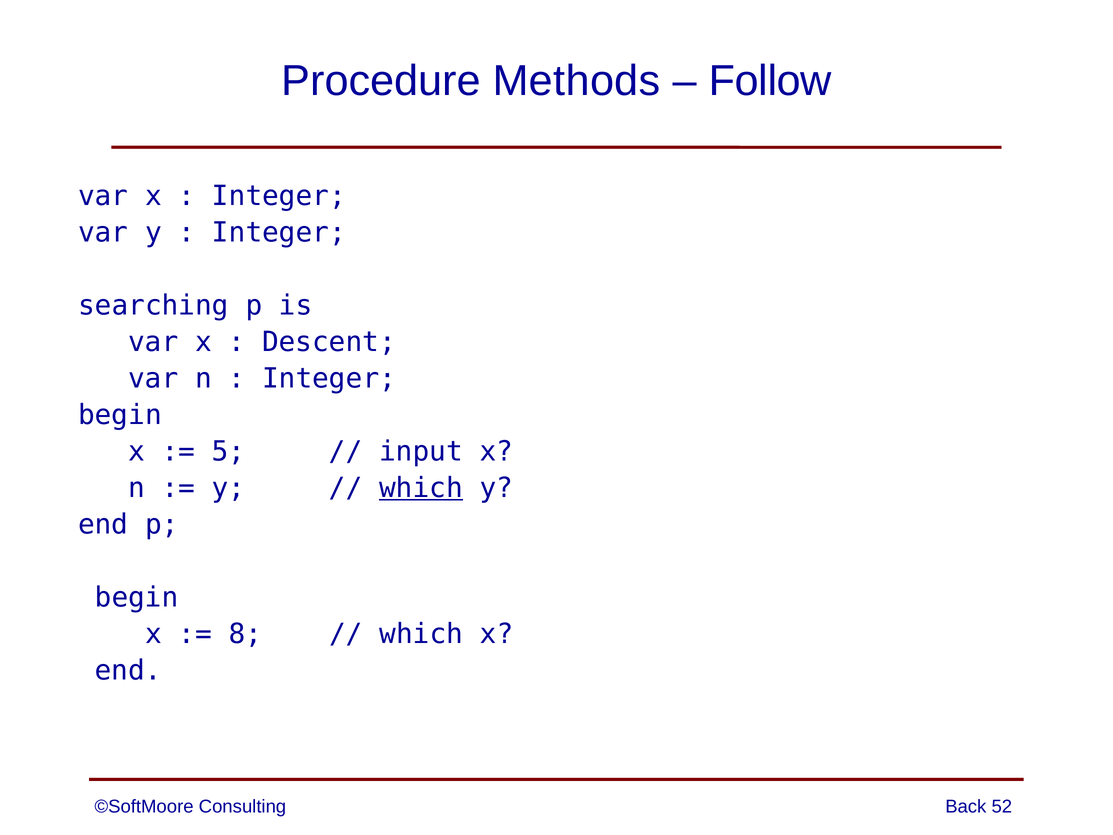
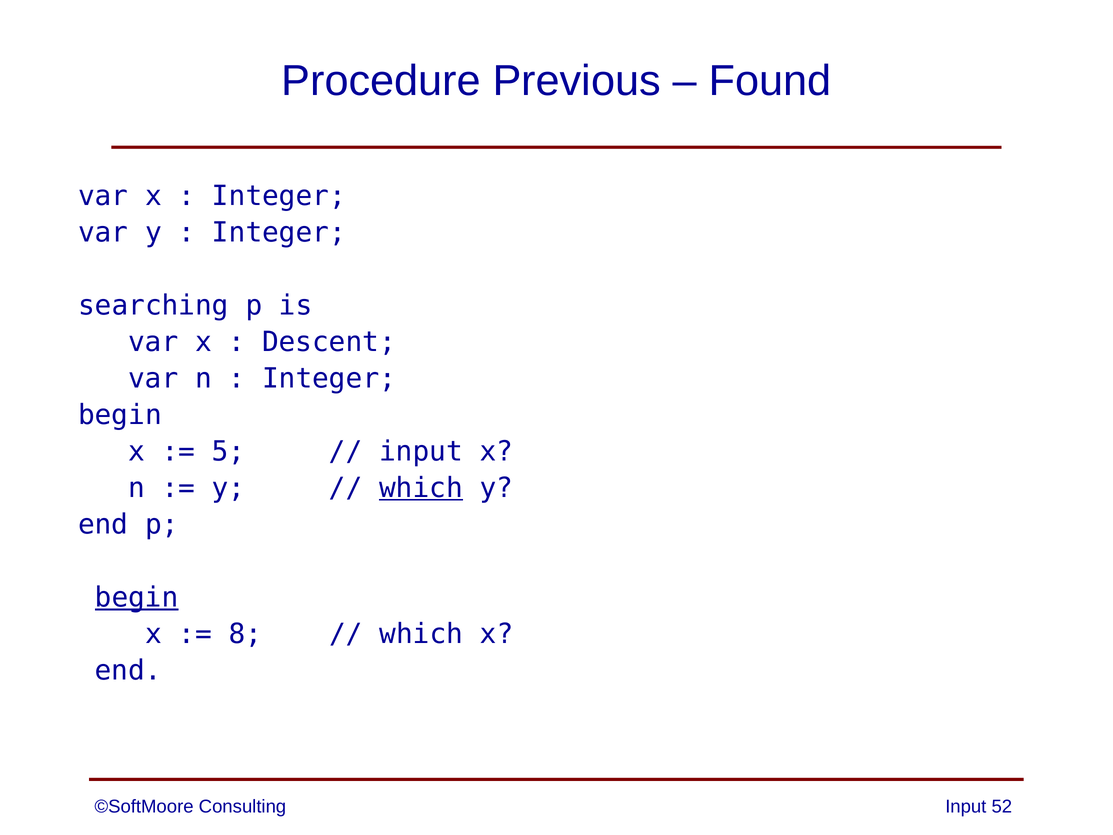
Methods: Methods -> Previous (577, 81)
Follow: Follow -> Found (770, 81)
begin underline: none -> present (137, 597)
Consulting Back: Back -> Input (966, 806)
